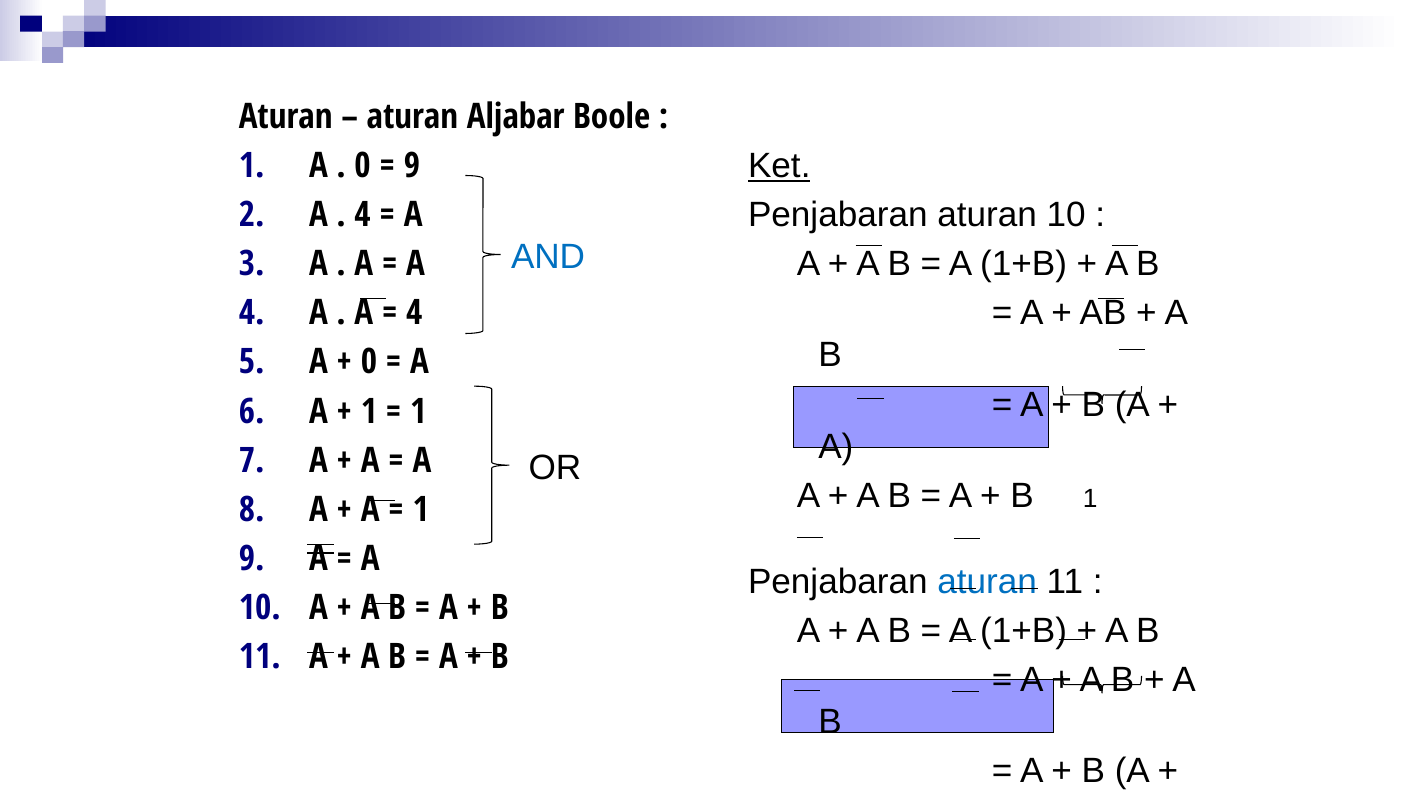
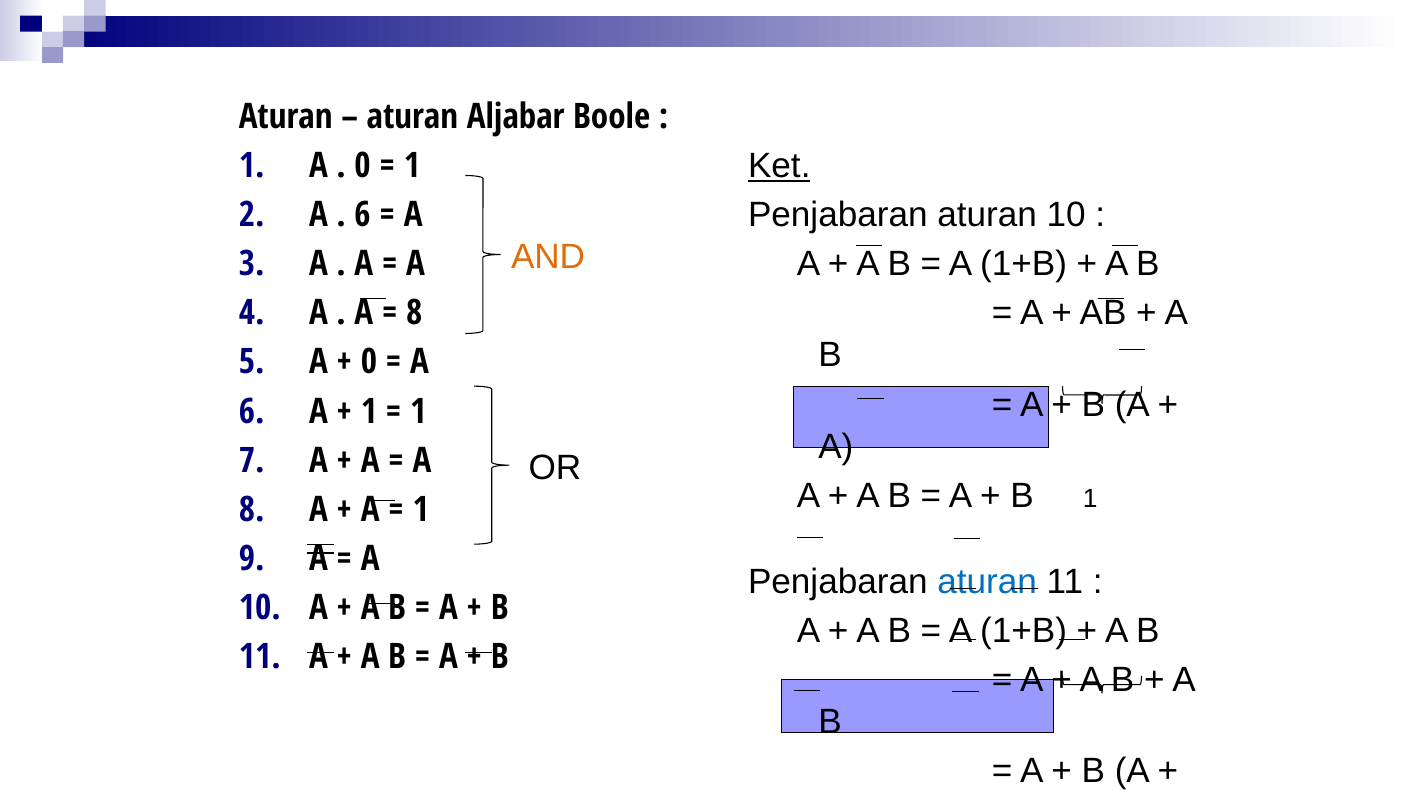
9: 9 -> 1 (412, 166)
4: 4 -> 6 (363, 215)
AND colour: blue -> orange (548, 257)
4: 4 -> 8 (414, 313)
